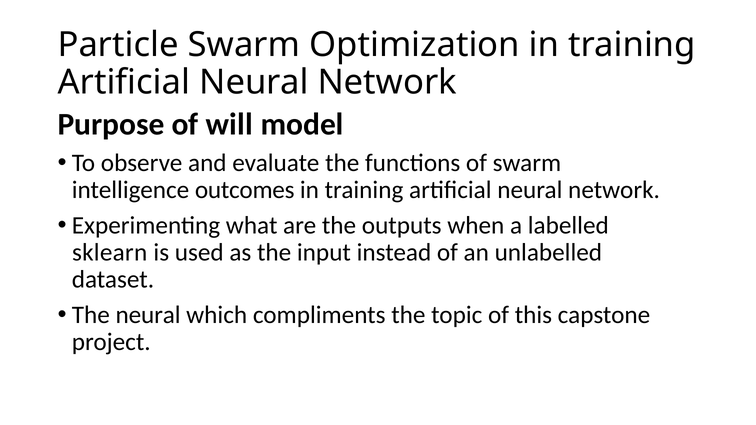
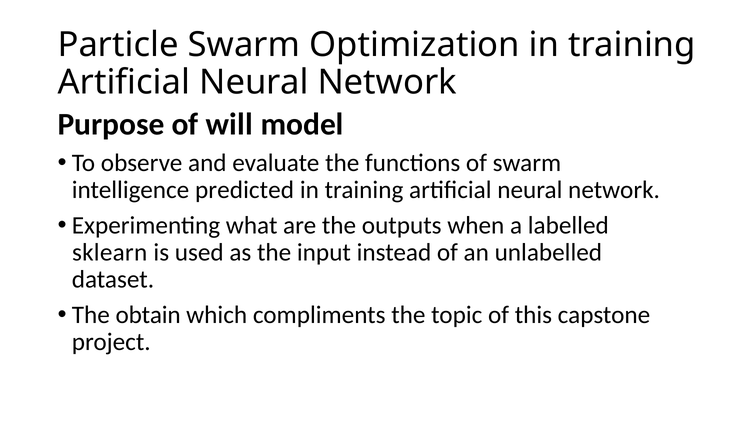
outcomes: outcomes -> predicted (245, 190)
The neural: neural -> obtain (148, 315)
